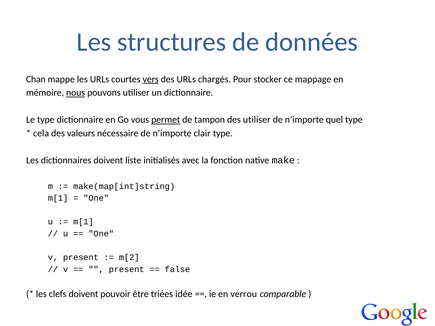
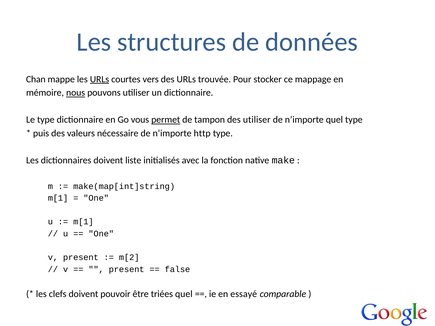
URLs underline: none -> present (100, 79)
vers underline: present -> none (151, 79)
chargés: chargés -> trouvée (215, 79)
cela: cela -> puis (41, 133)
clair: clair -> http (202, 133)
triées idée: idée -> quel (184, 294)
verrou: verrou -> essayé (244, 294)
